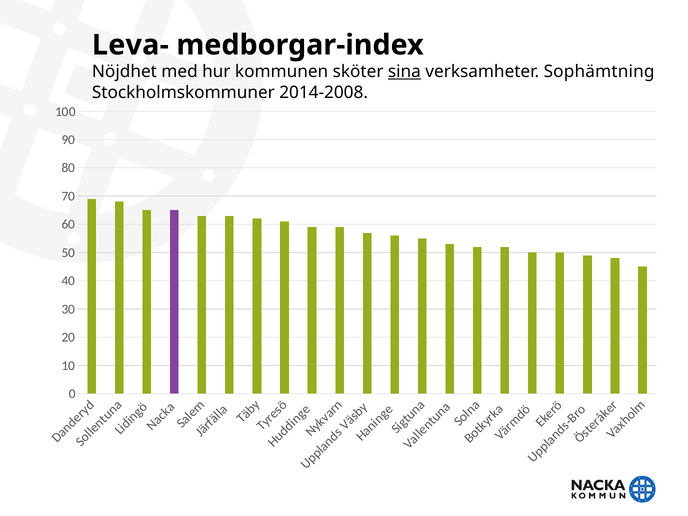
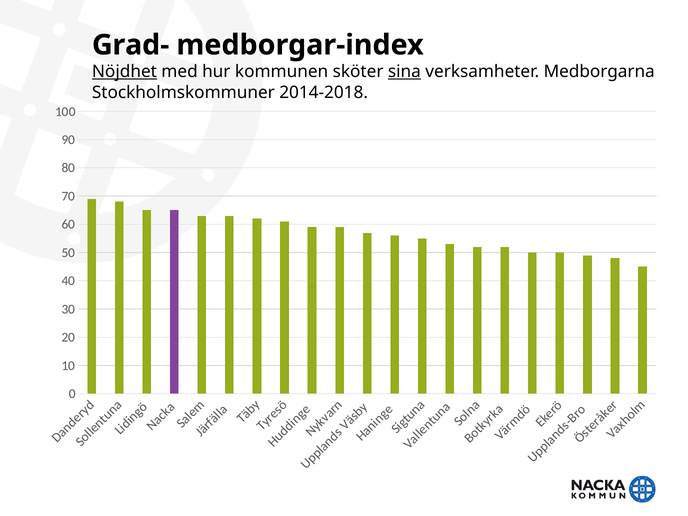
Leva-: Leva- -> Grad- (131, 45)
Nöjdhet underline: none -> present (124, 72)
Sophämtning: Sophämtning -> Medborgarna (599, 72)
2014-2008: 2014-2008 -> 2014-2018 (324, 92)
